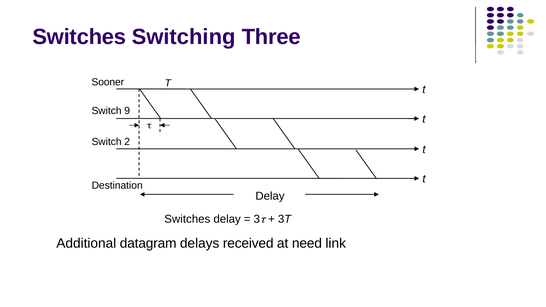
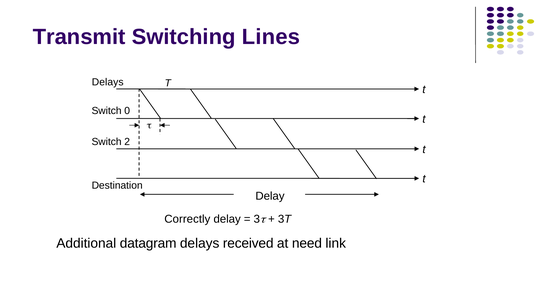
Switches: Switches -> Transmit (79, 37)
Three: Three -> Lines (271, 37)
Sooner: Sooner -> Delays (108, 82)
9: 9 -> 0 (127, 111)
Switches: Switches -> Correctly (187, 219)
